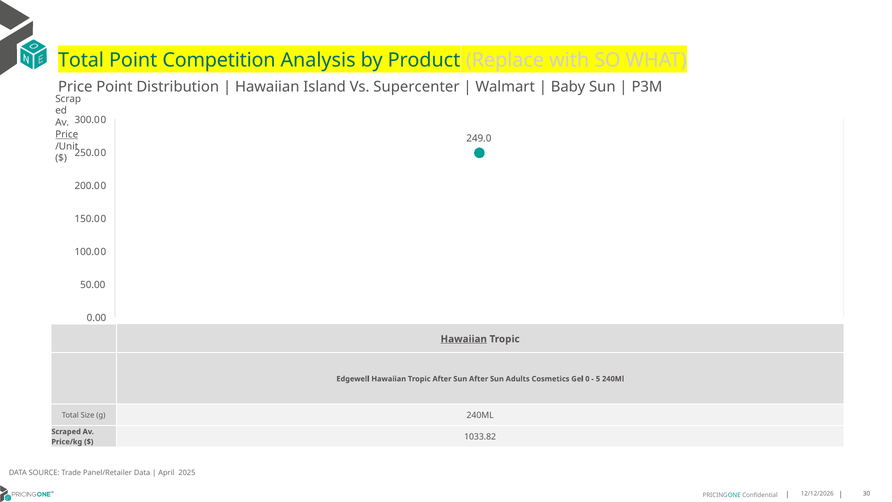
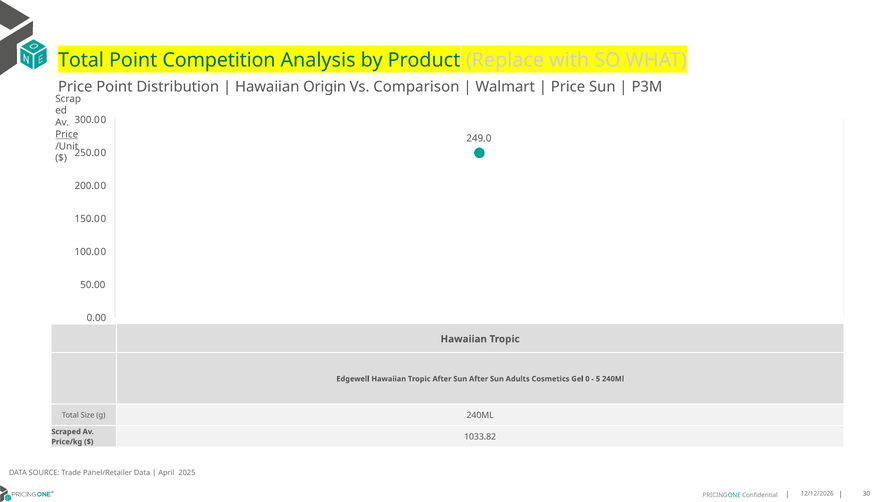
Island: Island -> Origin (325, 87)
Supercenter: Supercenter -> Comparison (416, 87)
Baby: Baby -> Price (568, 87)
Hawaiian underline: present -> none (464, 339)
